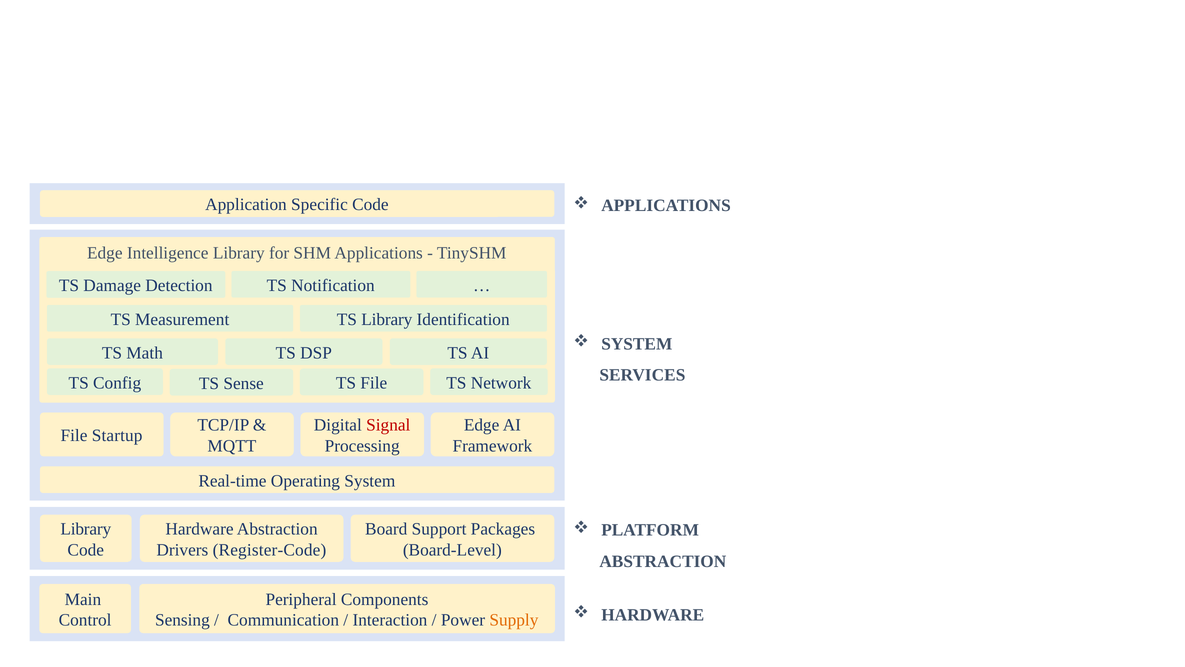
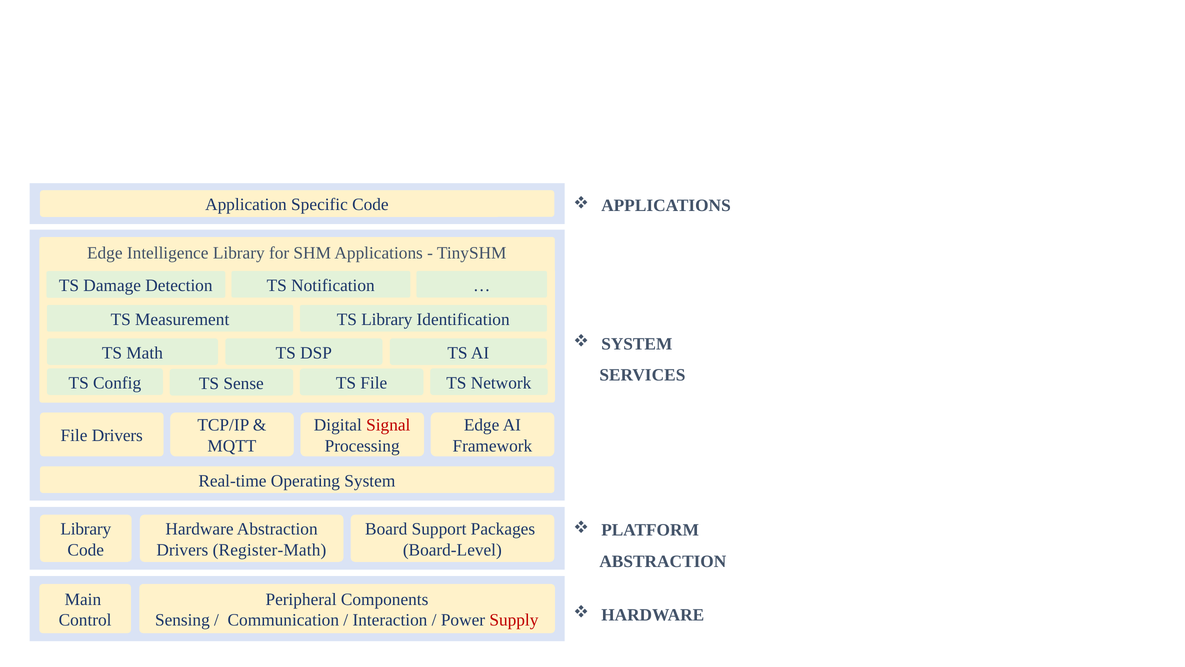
File Startup: Startup -> Drivers (117, 435)
Register-Code: Register-Code -> Register-Math (270, 549)
Supply colour: orange -> red (514, 620)
